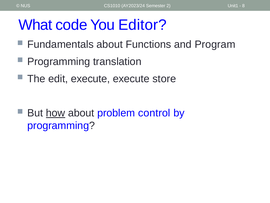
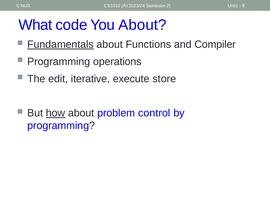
You Editor: Editor -> About (142, 25)
Fundamentals underline: none -> present (61, 44)
Program: Program -> Compiler (215, 44)
translation: translation -> operations (117, 61)
edit execute: execute -> iterative (90, 79)
